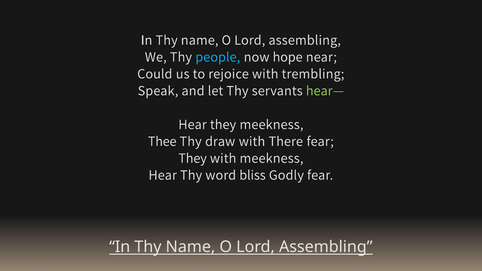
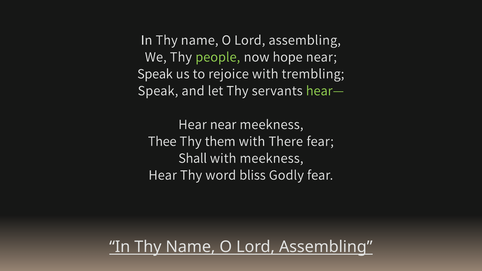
people colour: light blue -> light green (218, 57)
Could: Could -> Speak (155, 74)
Hear they: they -> near (223, 124)
draw: draw -> them (220, 141)
They: They -> Shall (193, 158)
